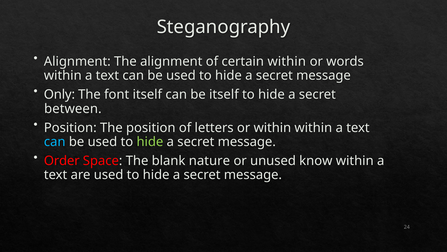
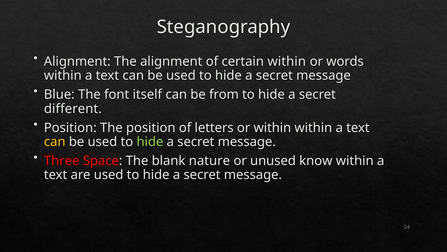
Only: Only -> Blue (59, 94)
be itself: itself -> from (224, 94)
between: between -> different (73, 109)
can colour: light blue -> yellow (55, 142)
Order: Order -> Three (62, 160)
